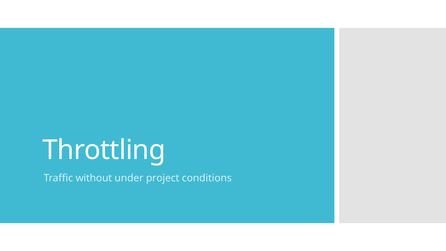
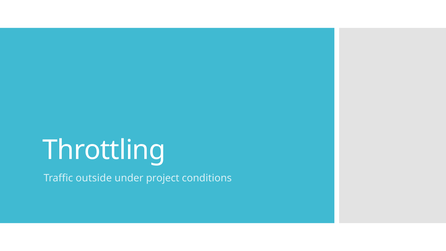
without: without -> outside (94, 178)
